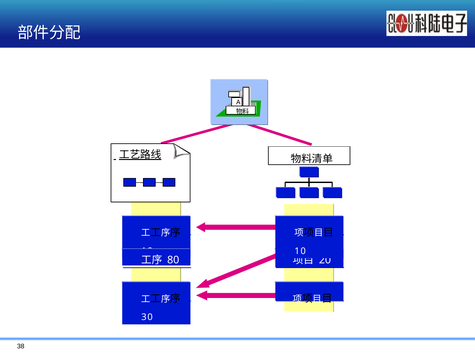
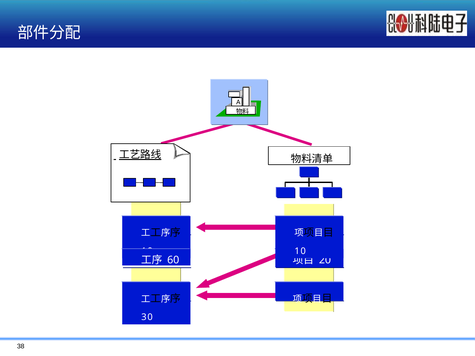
80: 80 -> 60 (173, 260)
